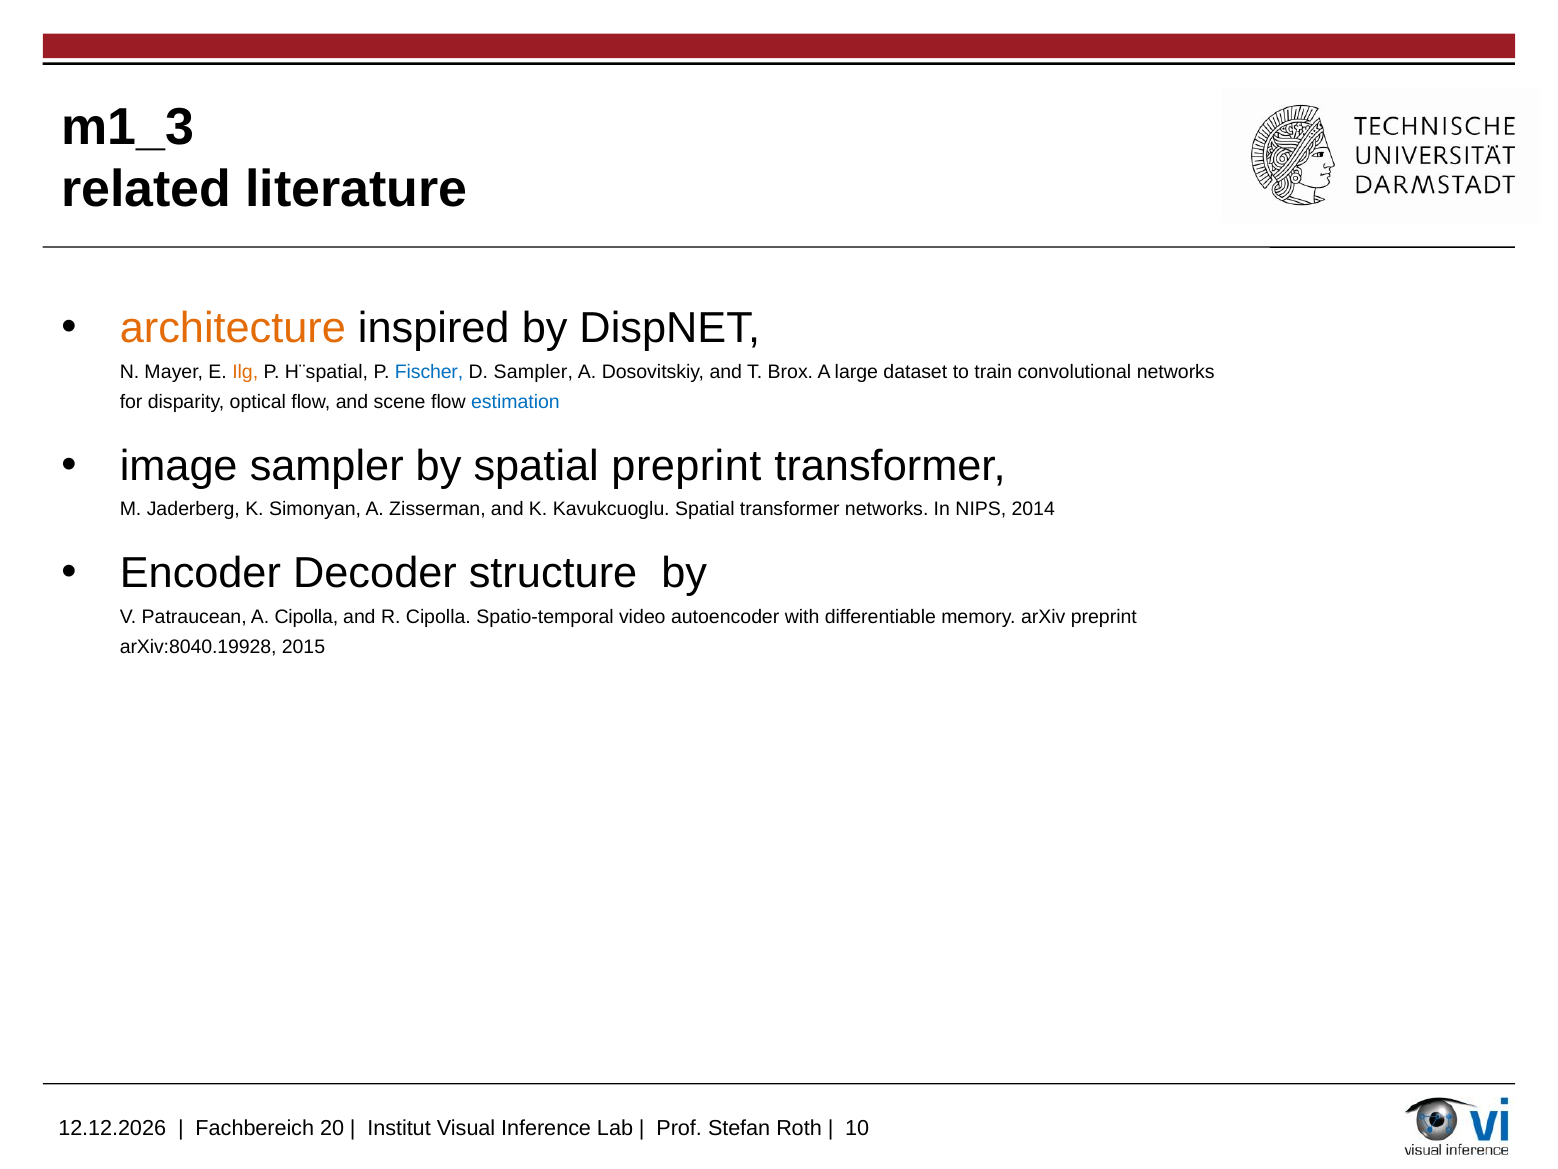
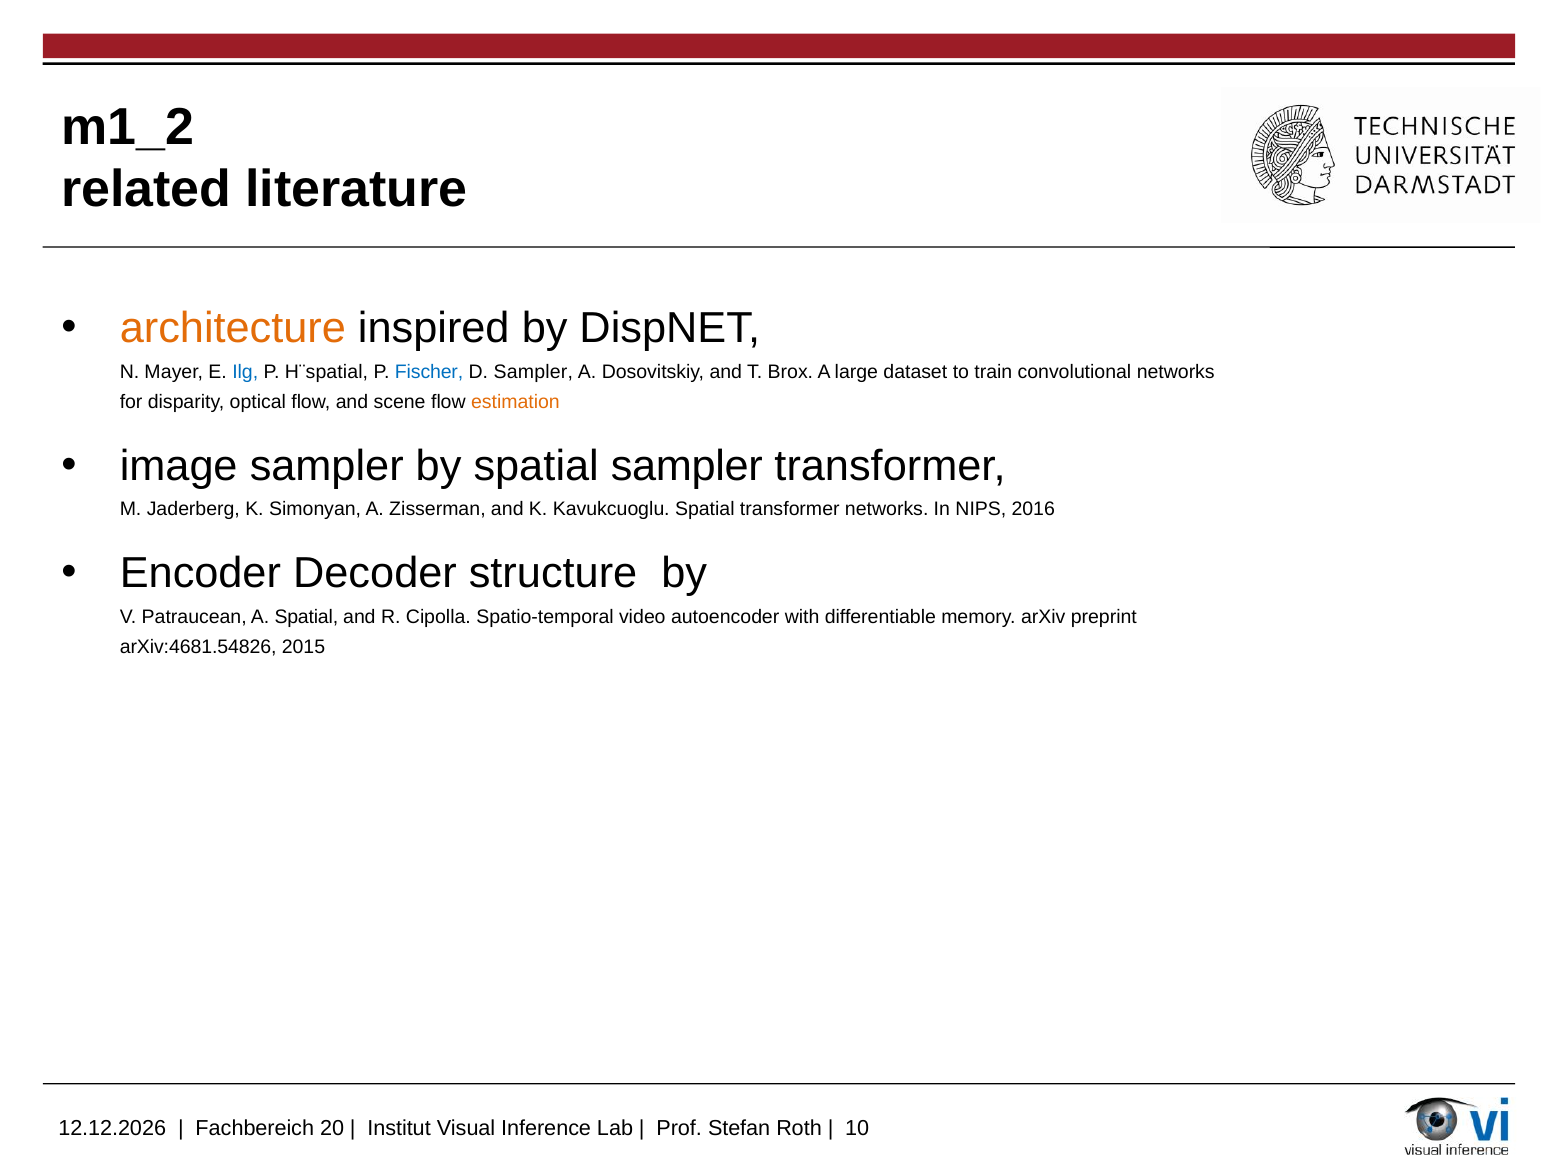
m1_3: m1_3 -> m1_2 (128, 127)
Ilg colour: orange -> blue (245, 371)
estimation colour: blue -> orange (515, 402)
spatial preprint: preprint -> sampler (687, 466)
2014: 2014 -> 2016 (1033, 509)
A Cipolla: Cipolla -> Spatial (306, 616)
arXiv:8040.19928: arXiv:8040.19928 -> arXiv:4681.54826 (198, 647)
